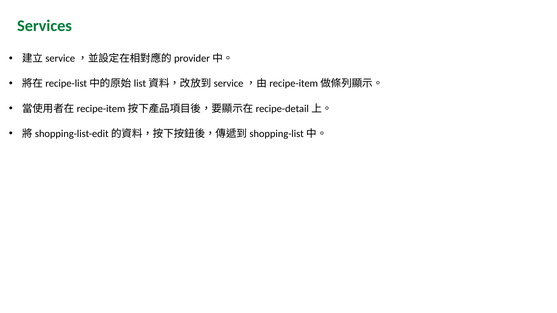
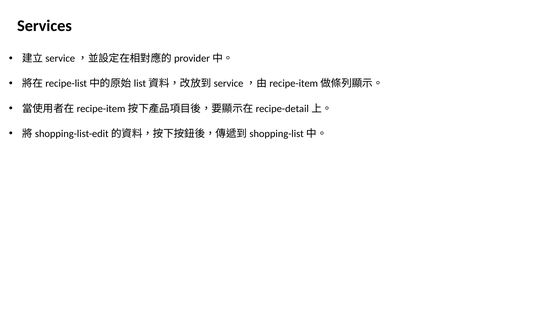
Services colour: green -> black (44, 26)
